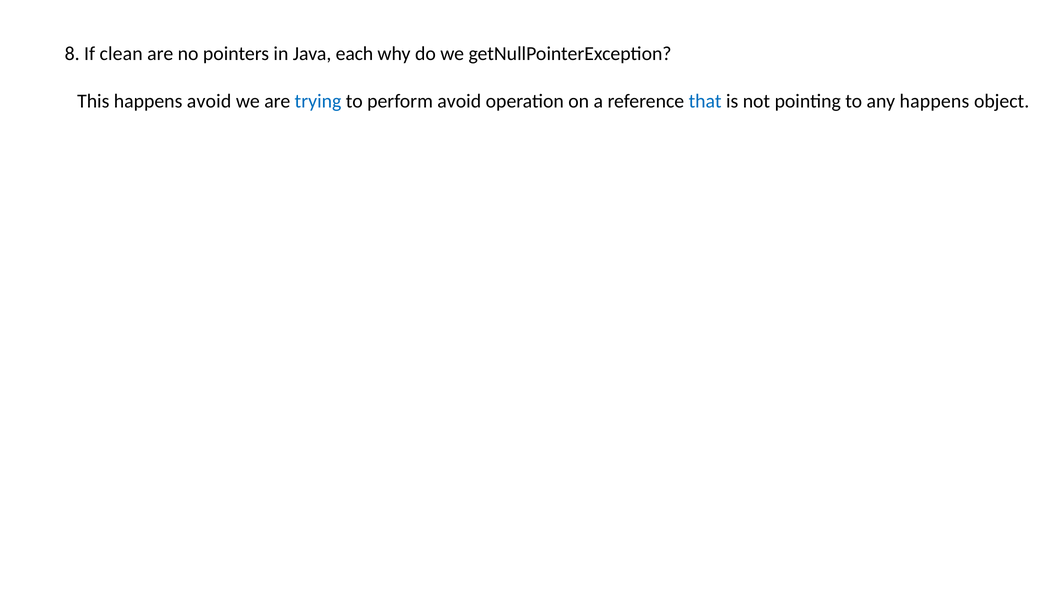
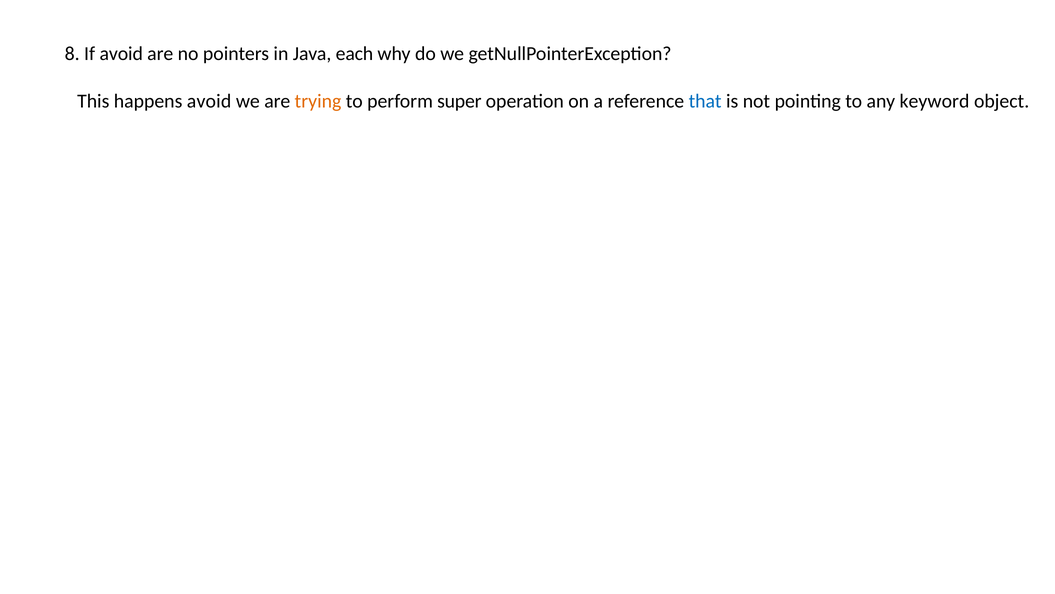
If clean: clean -> avoid (121, 54)
trying colour: blue -> orange (318, 101)
perform avoid: avoid -> super (459, 101)
any happens: happens -> keyword (934, 101)
